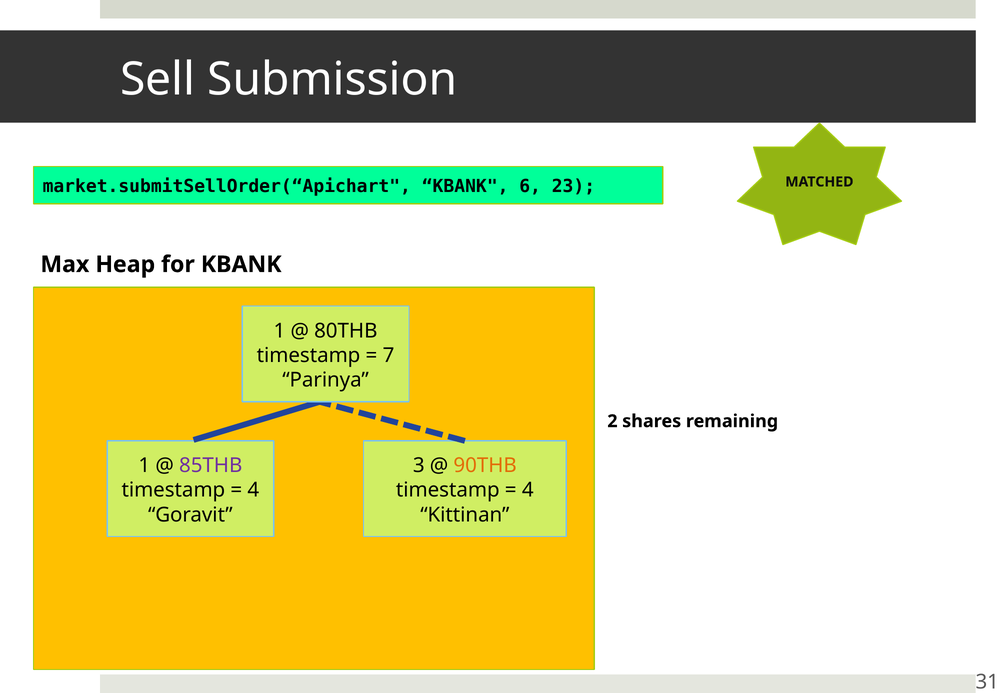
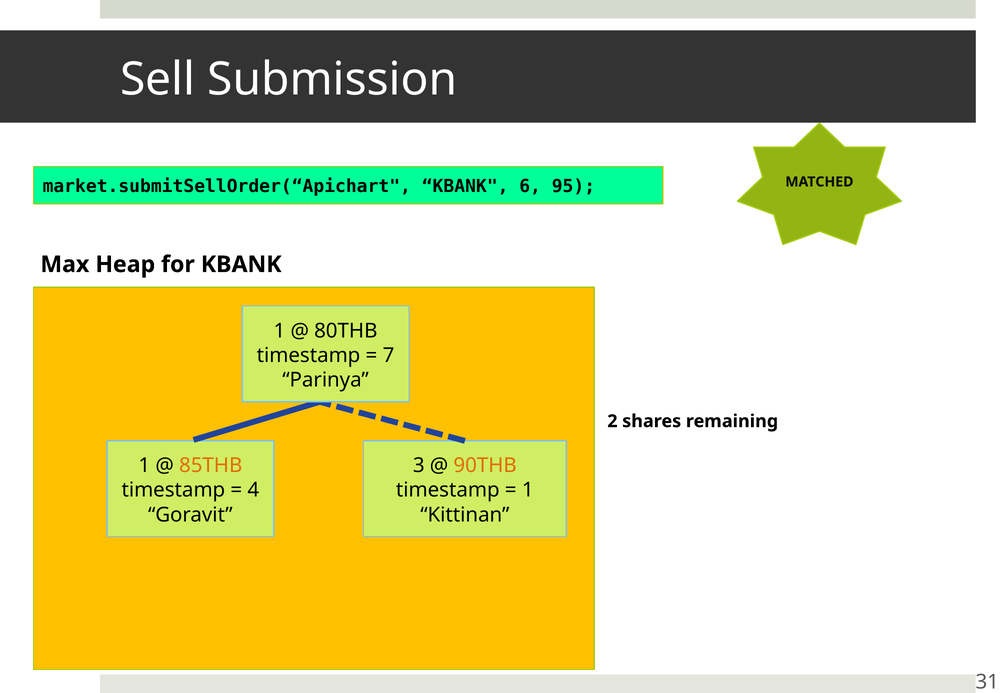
23: 23 -> 95 (573, 186)
85THB colour: purple -> orange (211, 466)
4: 4 -> 1 (528, 490)
